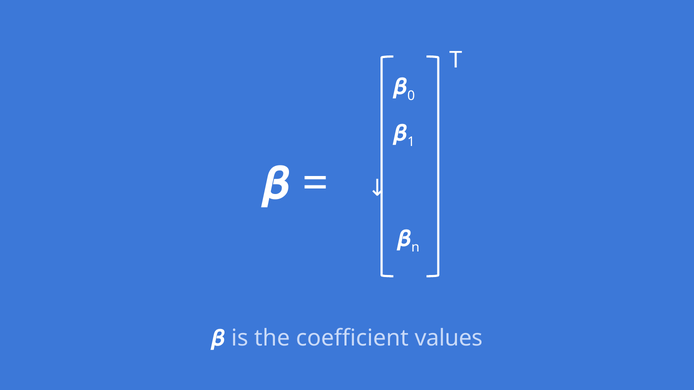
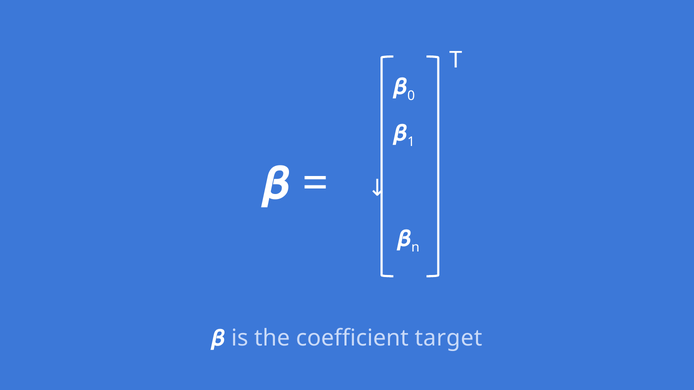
values: values -> target (448, 339)
